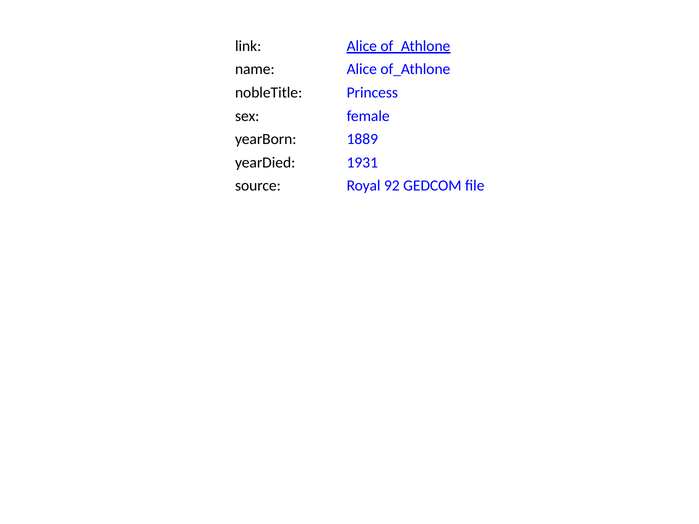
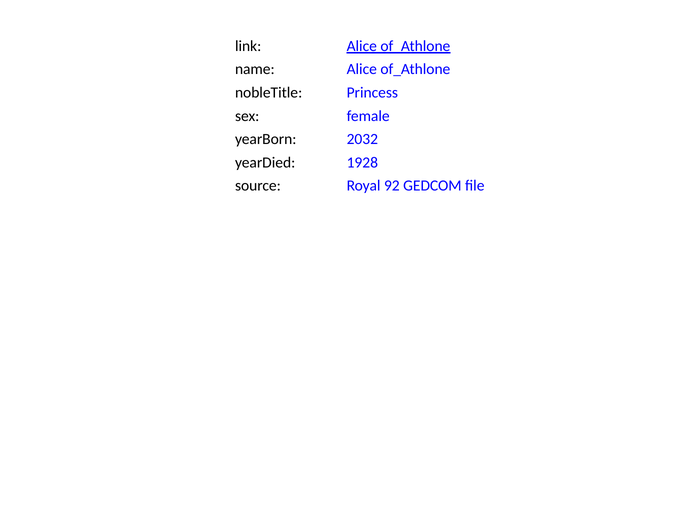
1889: 1889 -> 2032 (362, 139)
1931: 1931 -> 1928 (362, 163)
